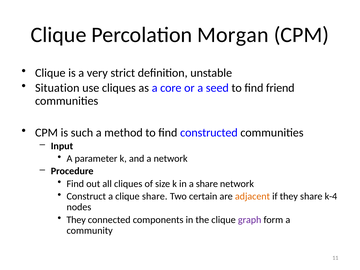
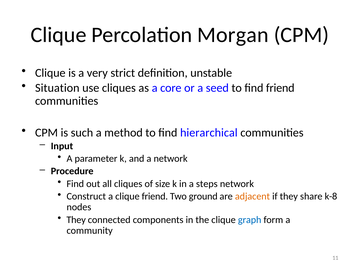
constructed: constructed -> hierarchical (209, 133)
a share: share -> steps (207, 184)
clique share: share -> friend (155, 196)
certain: certain -> ground (203, 196)
k-4: k-4 -> k-8 (331, 196)
graph colour: purple -> blue (250, 220)
